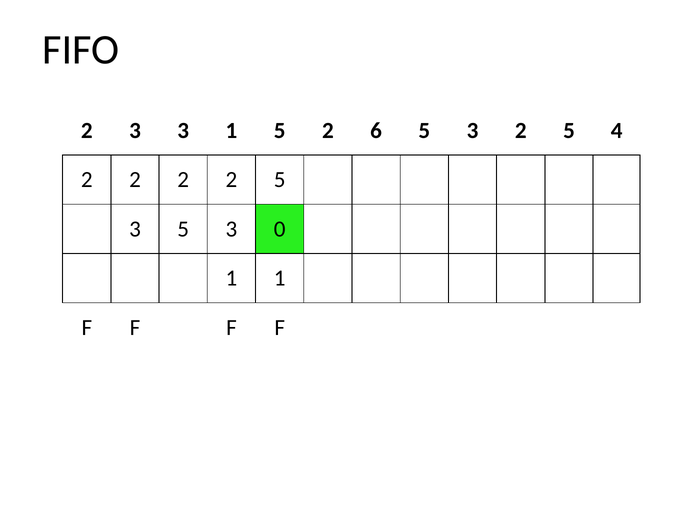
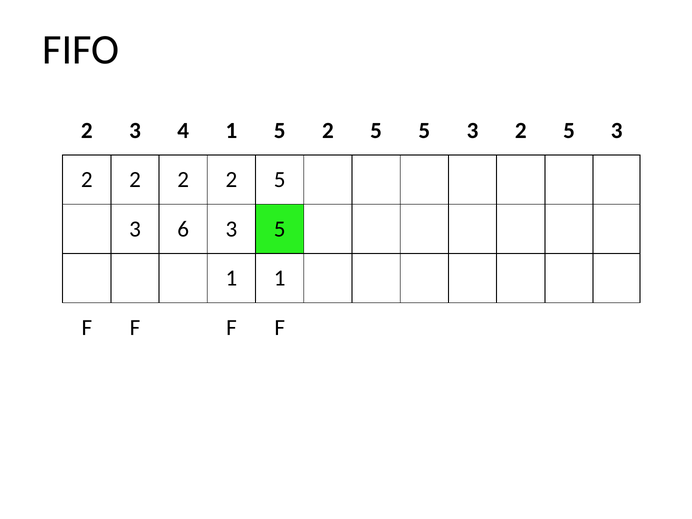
3 3: 3 -> 4 (183, 131)
5 2 6: 6 -> 5 (376, 131)
3 2 5 4: 4 -> 3 (617, 131)
3 5: 5 -> 6 (183, 229)
3 0: 0 -> 5 (280, 229)
